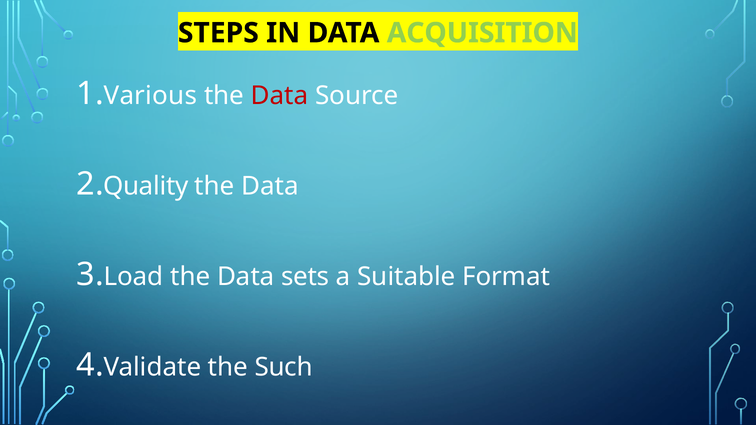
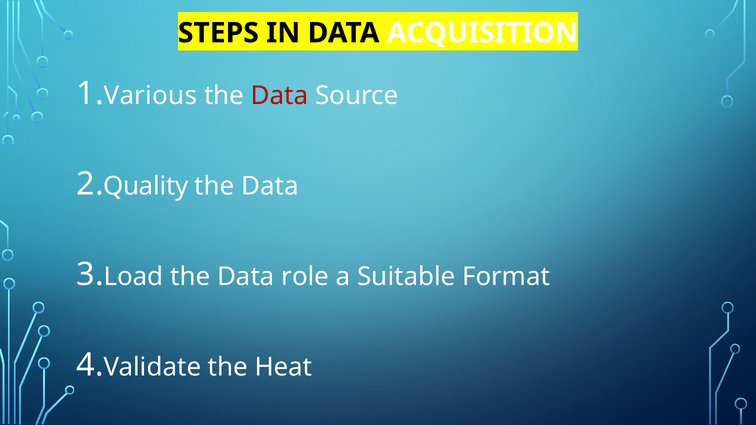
ACQUISITION colour: light green -> white (482, 33)
sets: sets -> role (305, 277)
Such: Such -> Heat (284, 367)
